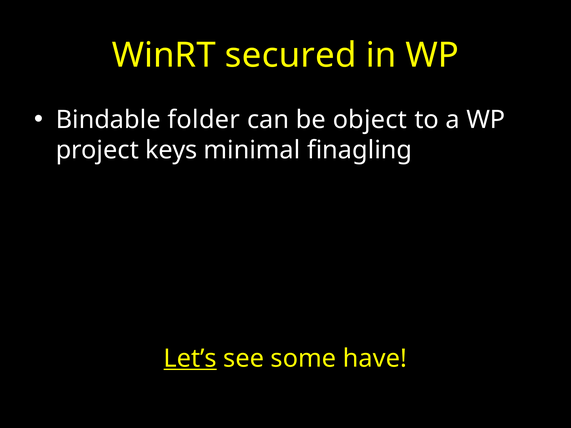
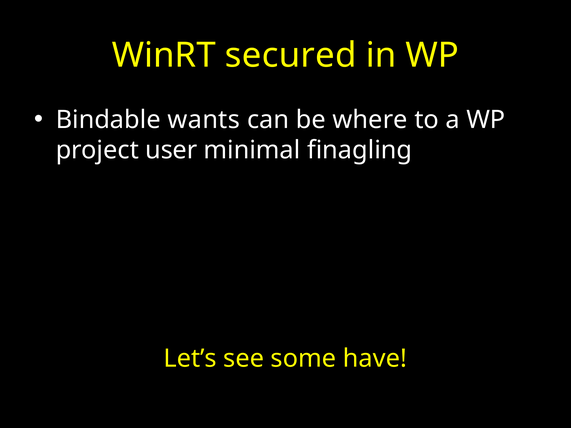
folder: folder -> wants (204, 120)
object: object -> where (370, 120)
keys: keys -> user (171, 150)
Let’s underline: present -> none (190, 359)
